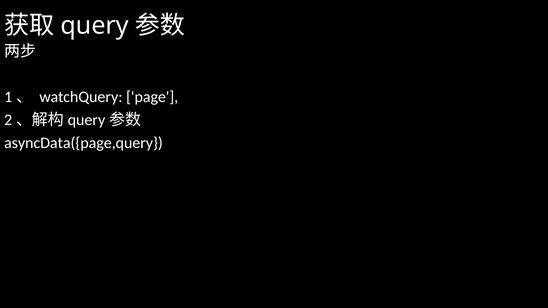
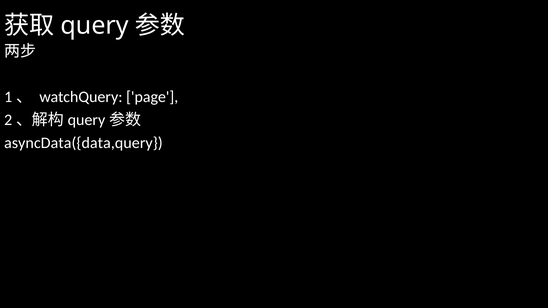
asyncData({page,query: asyncData({page,query -> asyncData({data,query (83, 143)
